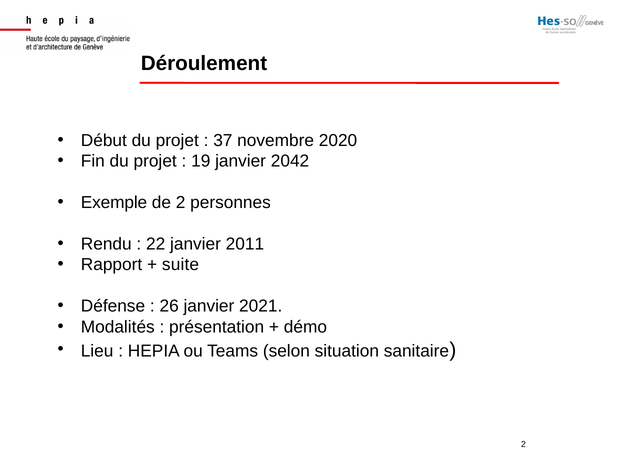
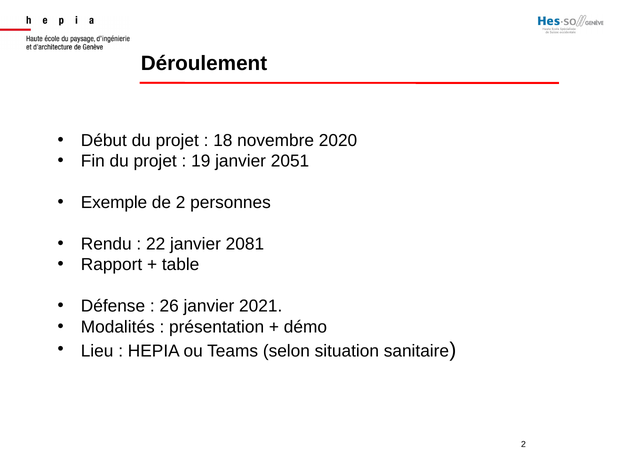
37: 37 -> 18 (223, 140)
2042: 2042 -> 2051 (290, 161)
2011: 2011 -> 2081 (245, 244)
suite: suite -> table (181, 265)
